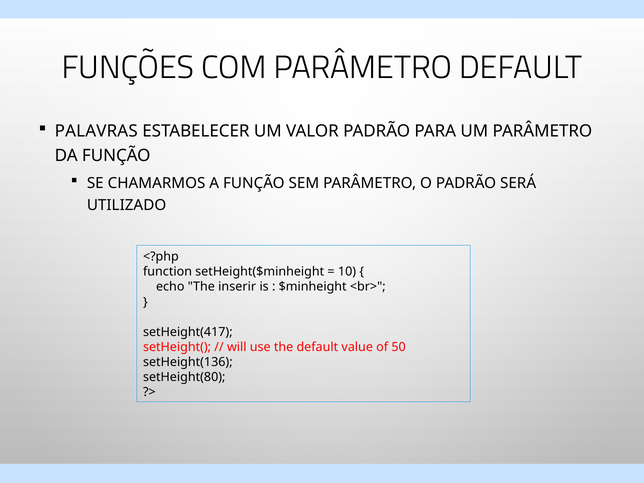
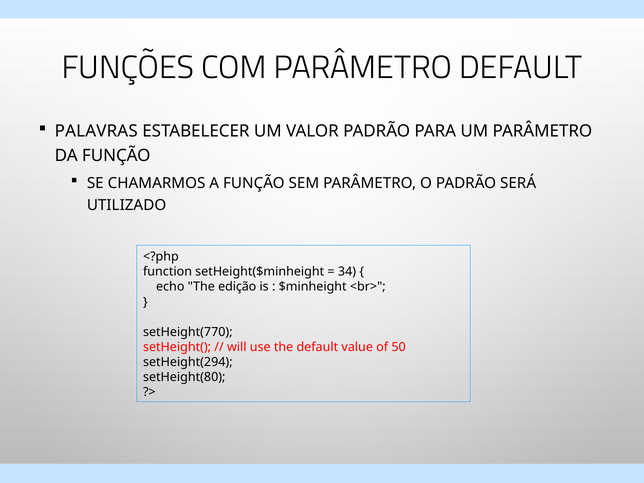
10: 10 -> 34 (347, 272)
inserir: inserir -> edição (237, 287)
setHeight(417: setHeight(417 -> setHeight(770 (188, 332)
setHeight(136: setHeight(136 -> setHeight(294 (188, 362)
